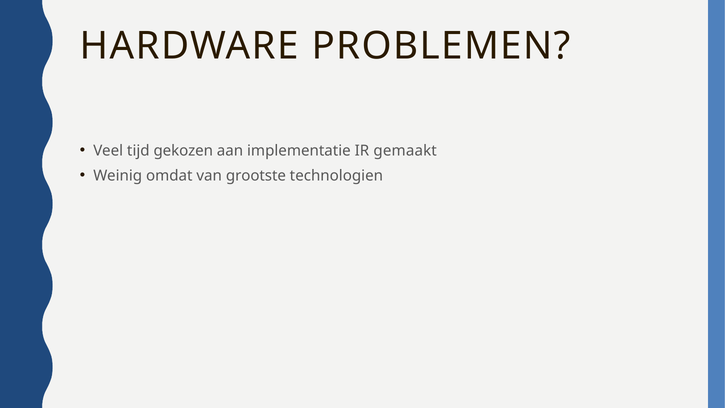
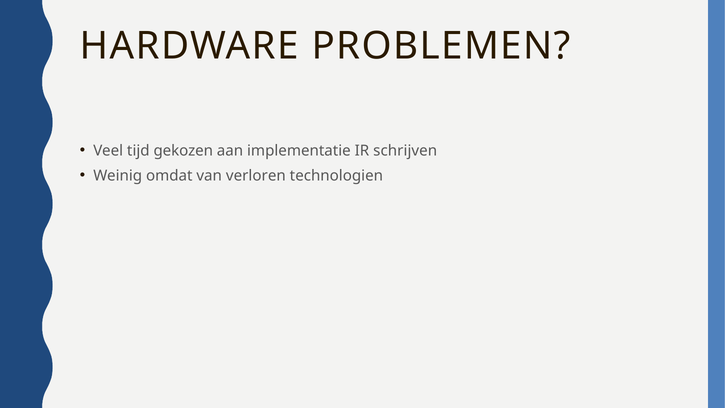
gemaakt: gemaakt -> schrijven (405, 151)
grootste: grootste -> verloren (256, 176)
